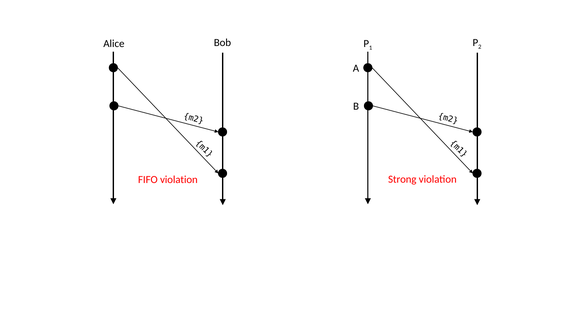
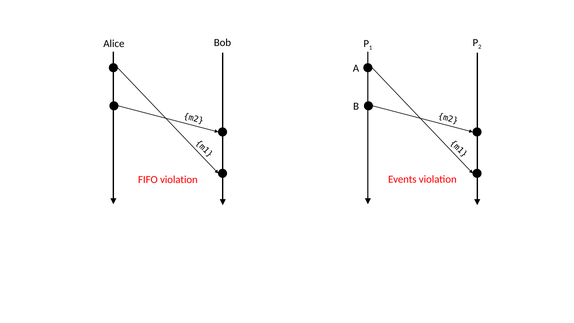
Strong: Strong -> Events (402, 179)
